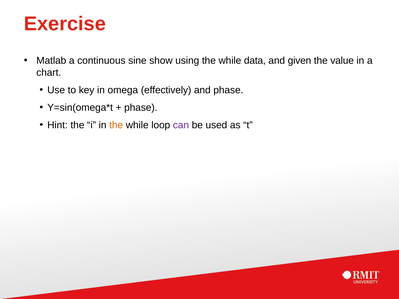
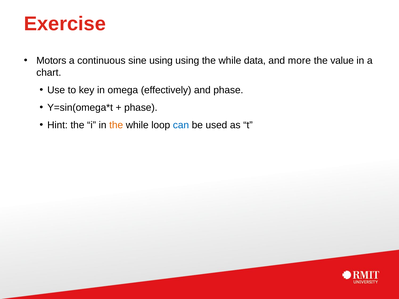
Matlab: Matlab -> Motors (51, 61)
sine show: show -> using (161, 61)
given: given -> more (299, 61)
can colour: purple -> blue (181, 125)
